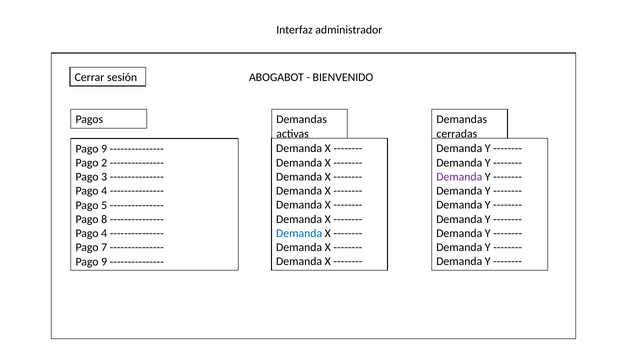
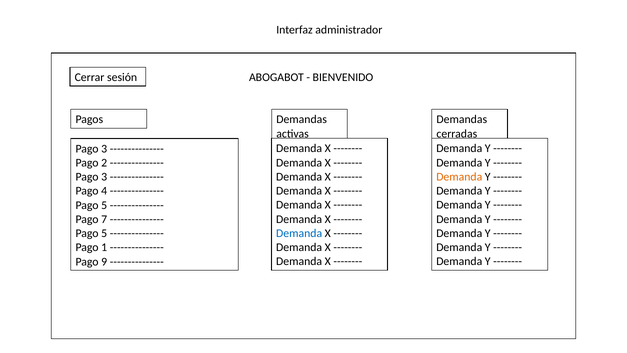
9: 9 -> 3 (104, 149)
Demanda colour: purple -> orange (459, 177)
8: 8 -> 7 (104, 219)
4: 4 -> 5 (104, 233)
7: 7 -> 1 (104, 247)
